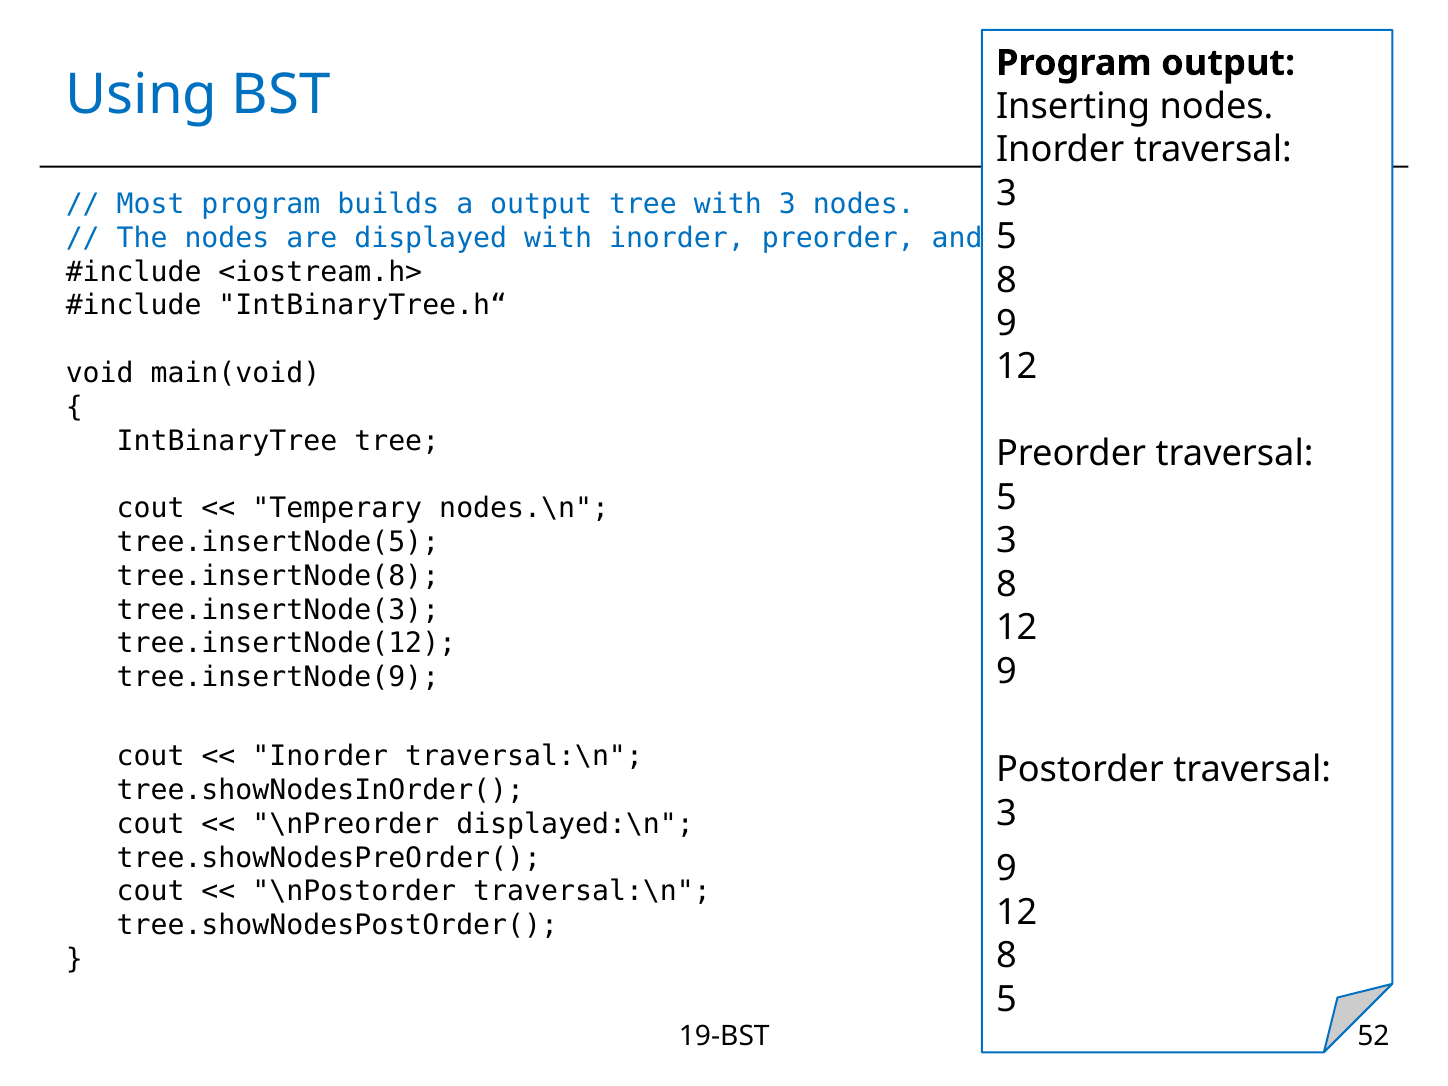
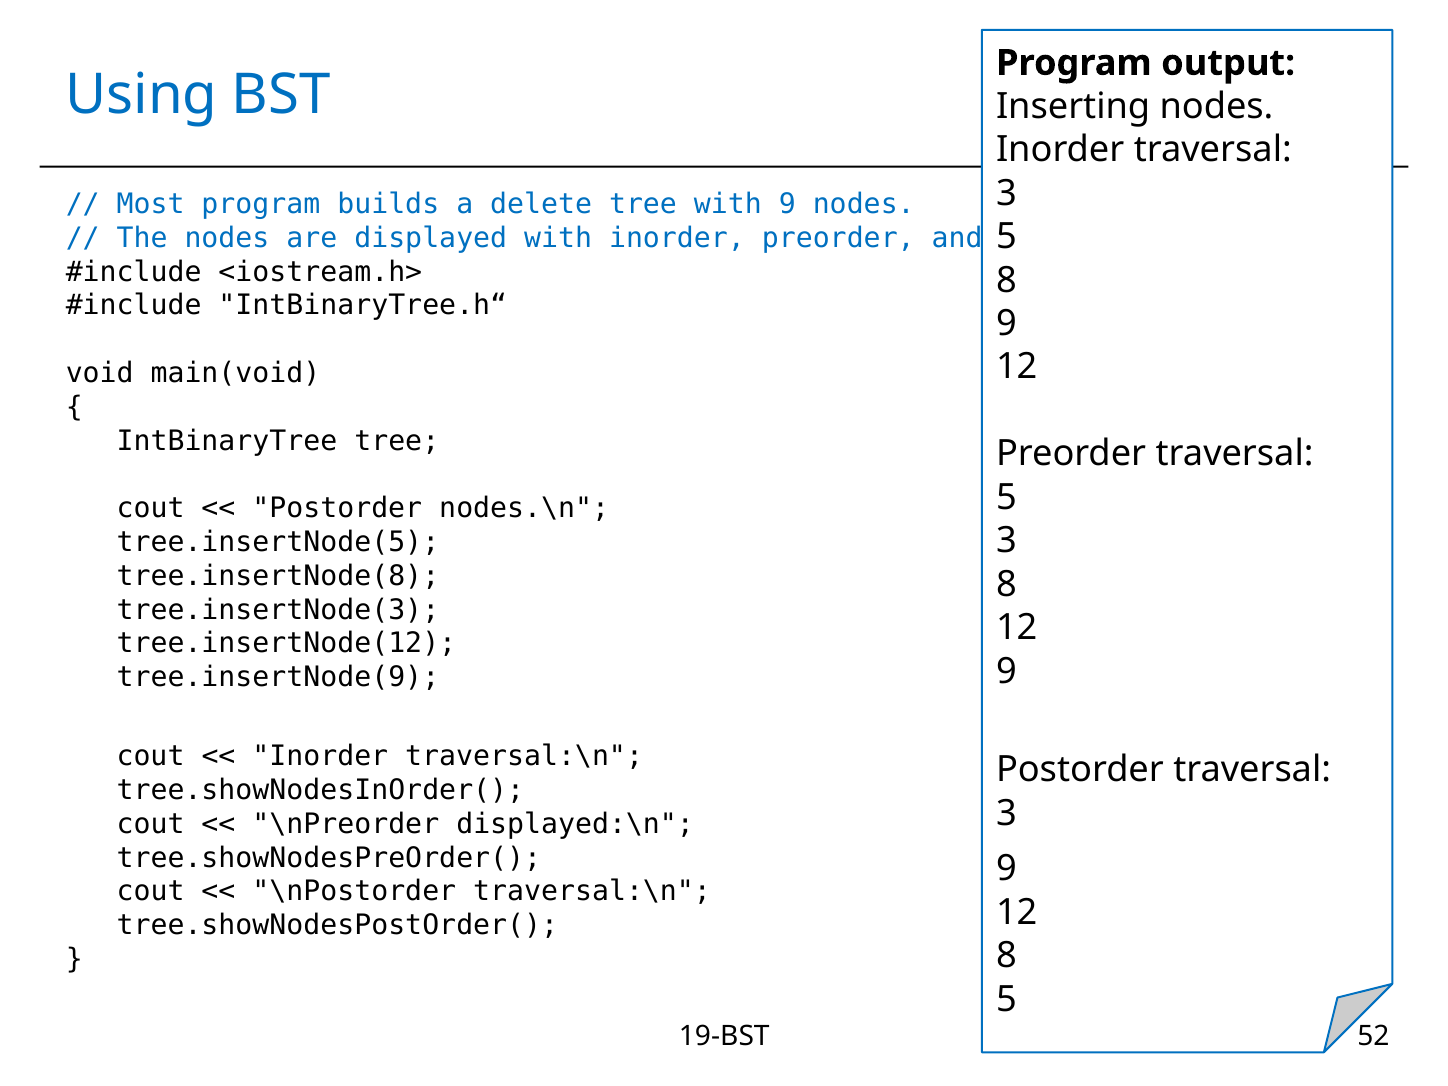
a output: output -> delete (541, 204)
with 3: 3 -> 9 (787, 204)
Temperary: Temperary -> Postorder (337, 508)
